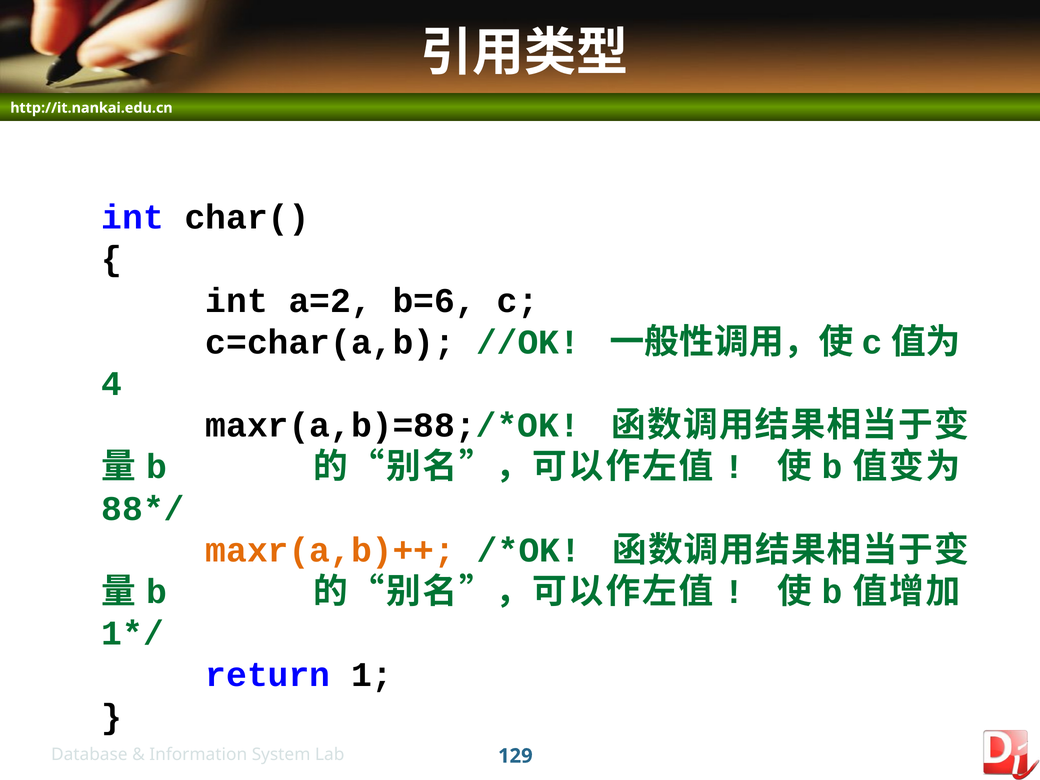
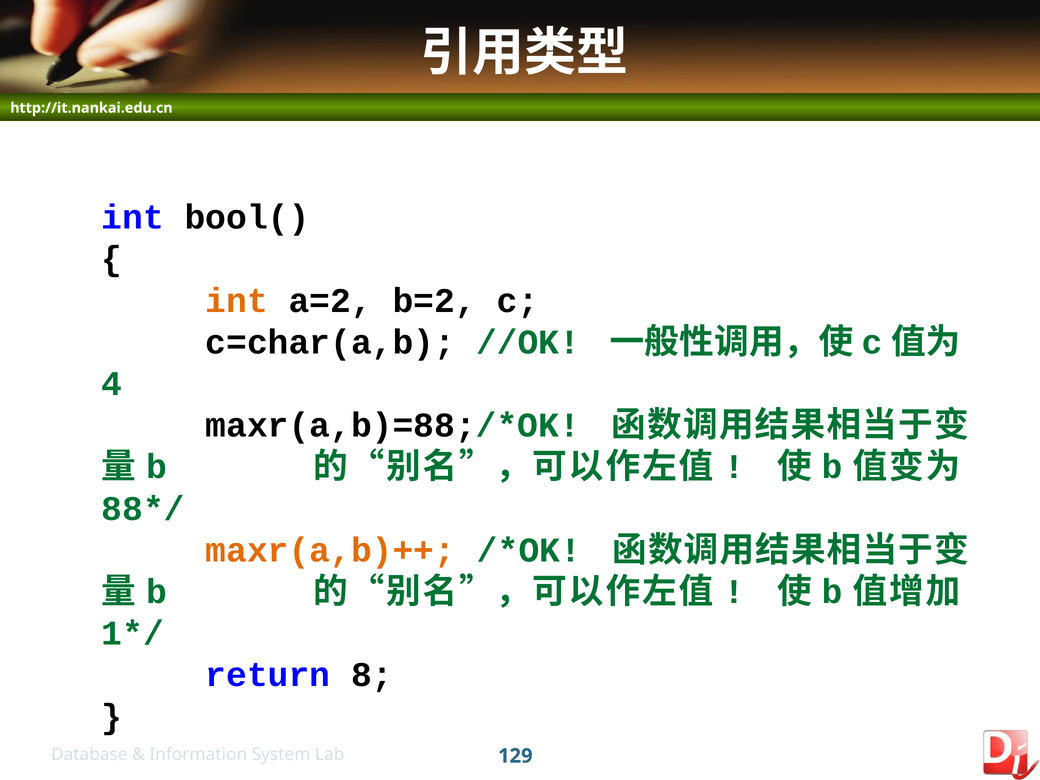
char(: char( -> bool( (247, 217)
int colour: black -> orange (237, 301)
b=6: b=6 -> b=2 (434, 301)
1: 1 -> 8 (372, 675)
